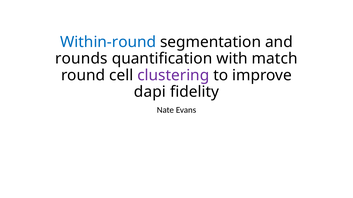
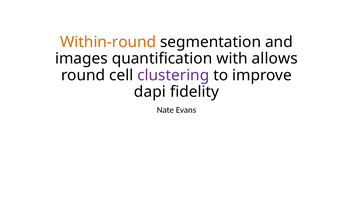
Within-round colour: blue -> orange (108, 42)
rounds: rounds -> images (81, 59)
match: match -> allows (275, 59)
